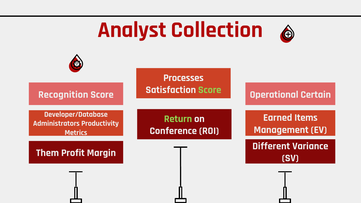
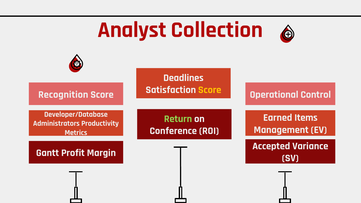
Processes: Processes -> Deadlines (183, 78)
Score colour: light green -> yellow (210, 90)
Certain: Certain -> Control (316, 94)
Different: Different -> Accepted (271, 146)
Them: Them -> Gantt (48, 153)
